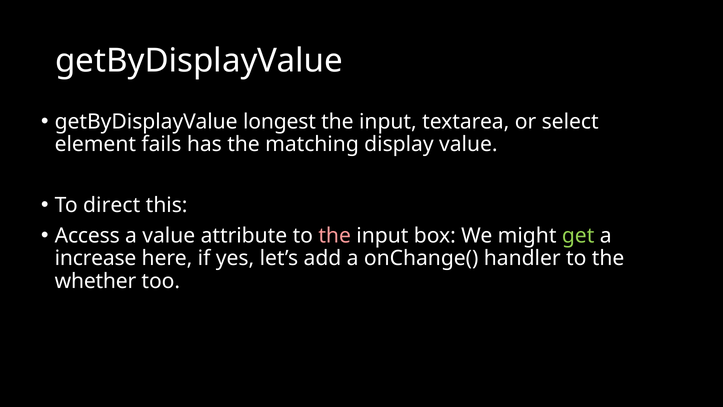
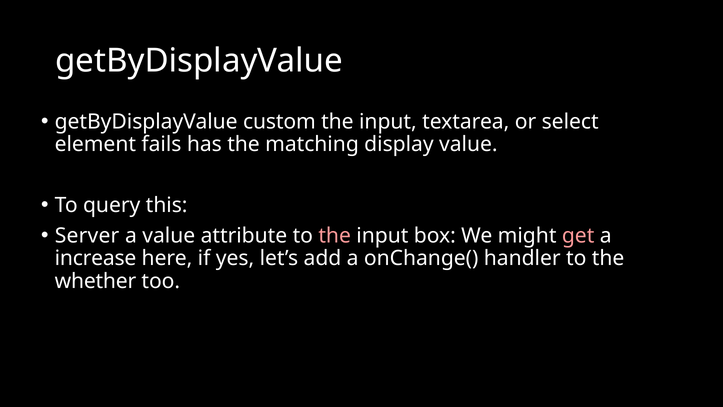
longest: longest -> custom (279, 122)
direct: direct -> query (112, 205)
Access: Access -> Server (87, 235)
get colour: light green -> pink (578, 235)
